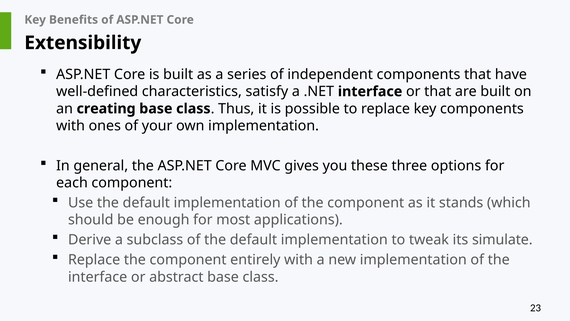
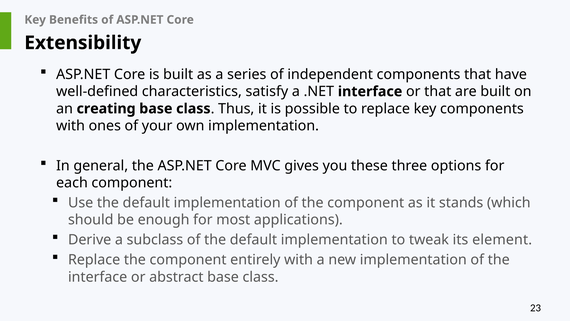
simulate: simulate -> element (502, 240)
